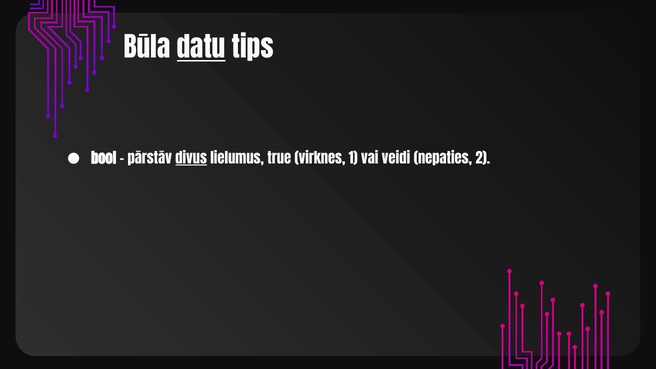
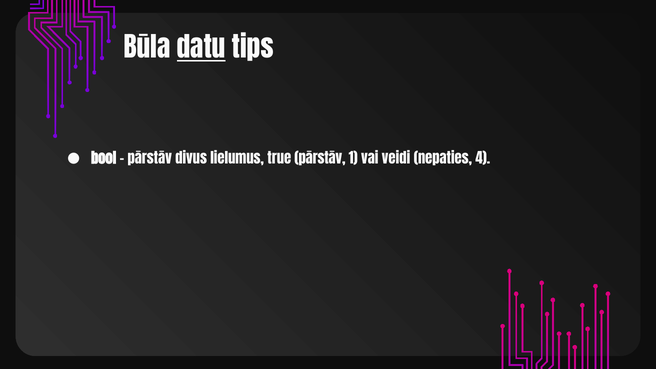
divus underline: present -> none (191, 159)
true virknes: virknes -> pārstāv (320, 159)
2: 2 -> 4 (483, 159)
